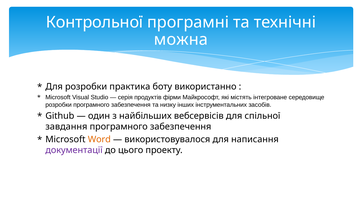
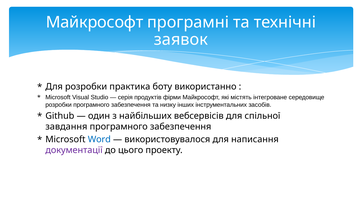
Контрольної: Контрольної -> Майкрософт (95, 22)
можна: можна -> заявок (181, 40)
Word colour: orange -> blue (99, 140)
